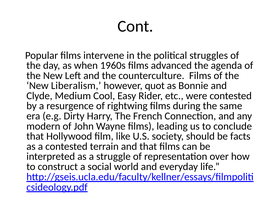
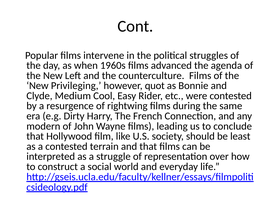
Liberalism: Liberalism -> Privileging (76, 86)
facts: facts -> least (240, 136)
